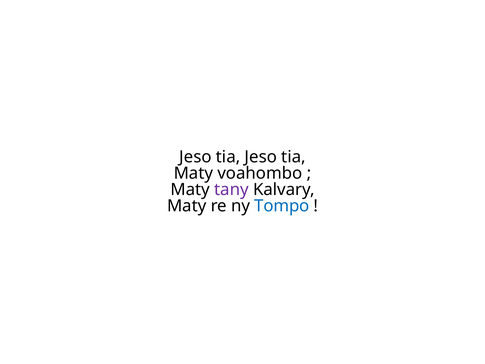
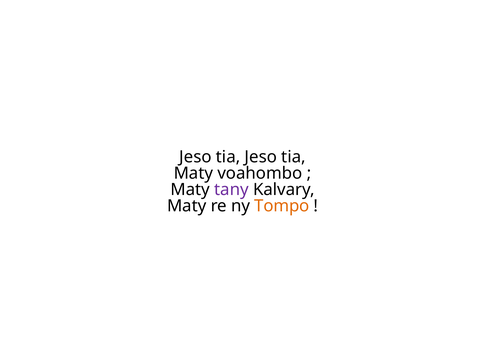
Tompo colour: blue -> orange (282, 206)
